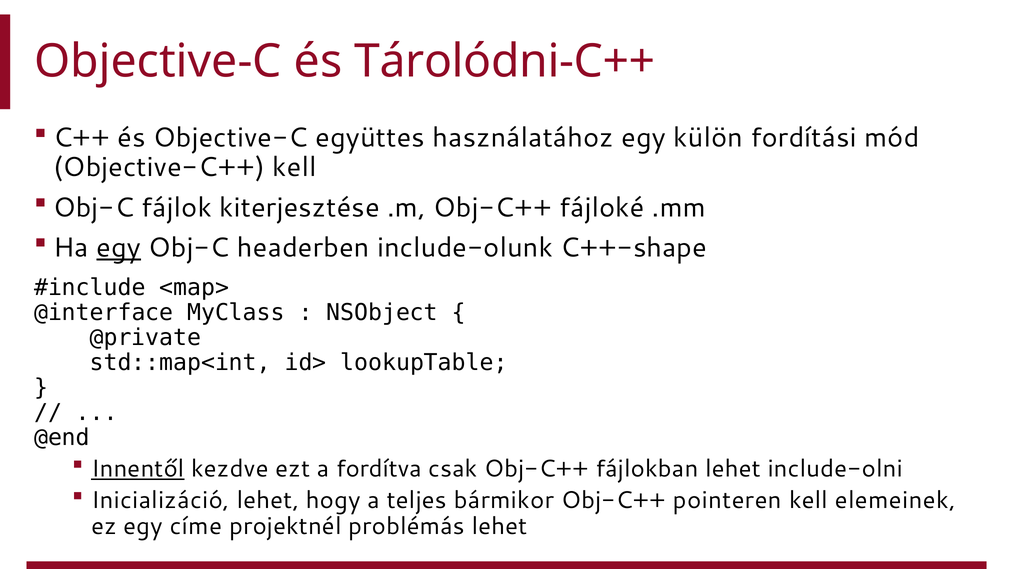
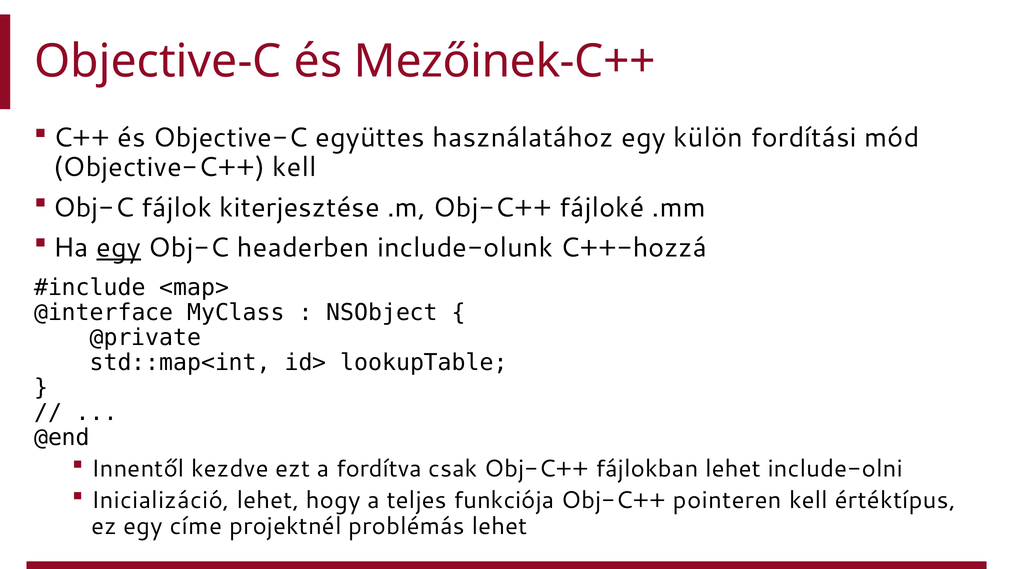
Tárolódni-C++: Tárolódni-C++ -> Mezőinek-C++ (505, 62)
C++-shape: C++-shape -> C++-hozzá (634, 248)
Innentől underline: present -> none (138, 469)
bármikor: bármikor -> funkciója (504, 500)
elemeinek: elemeinek -> értéktípus (895, 500)
